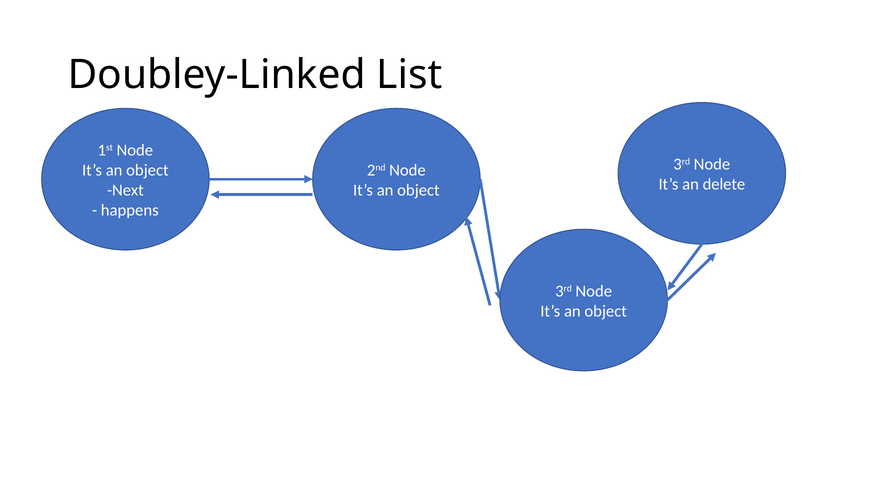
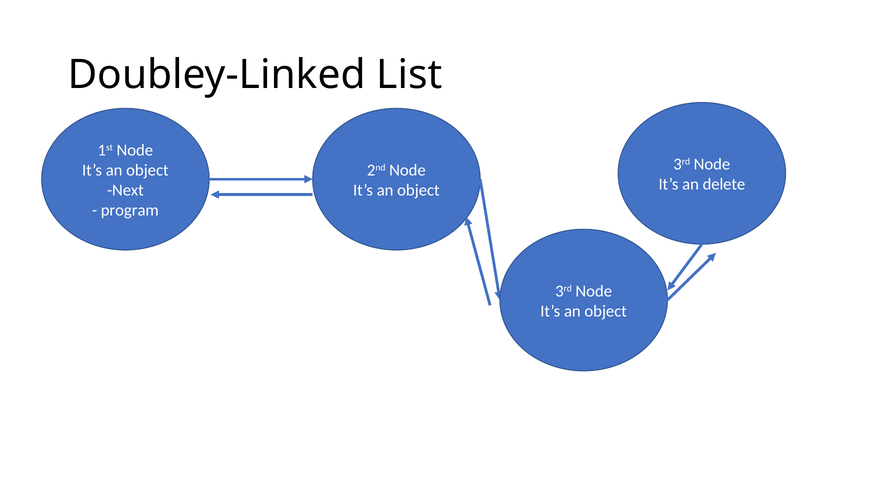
happens: happens -> program (130, 210)
